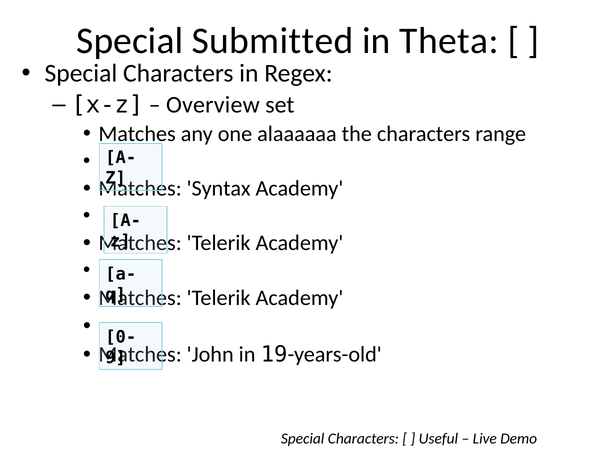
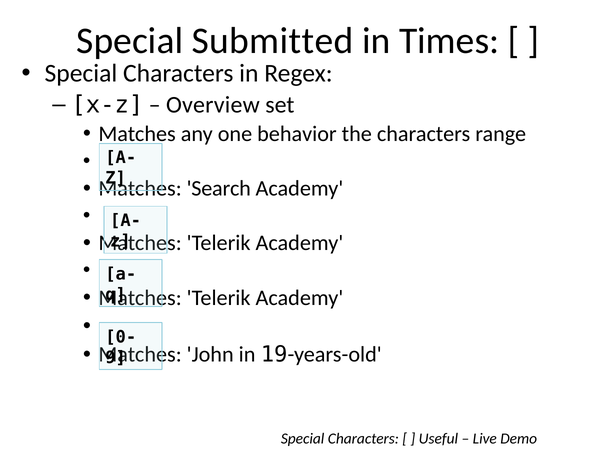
Theta: Theta -> Times (449, 41)
alaaaaaa: alaaaaaa -> behavior (297, 134)
Syntax: Syntax -> Search (219, 189)
